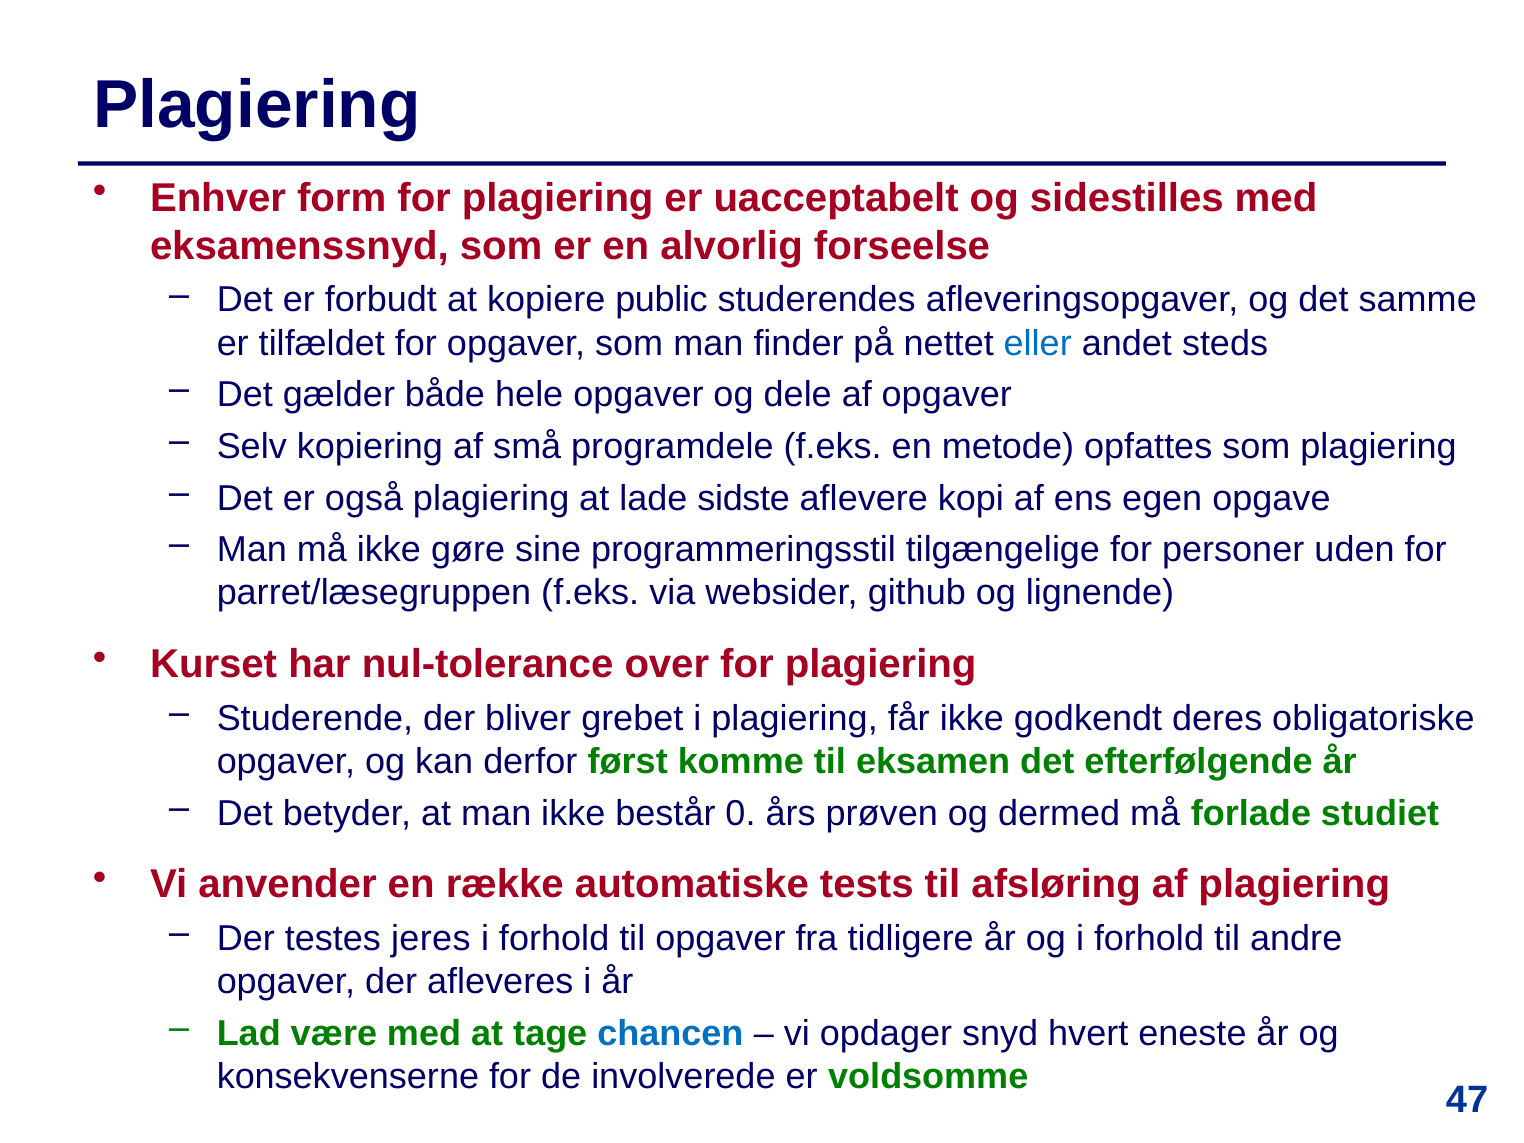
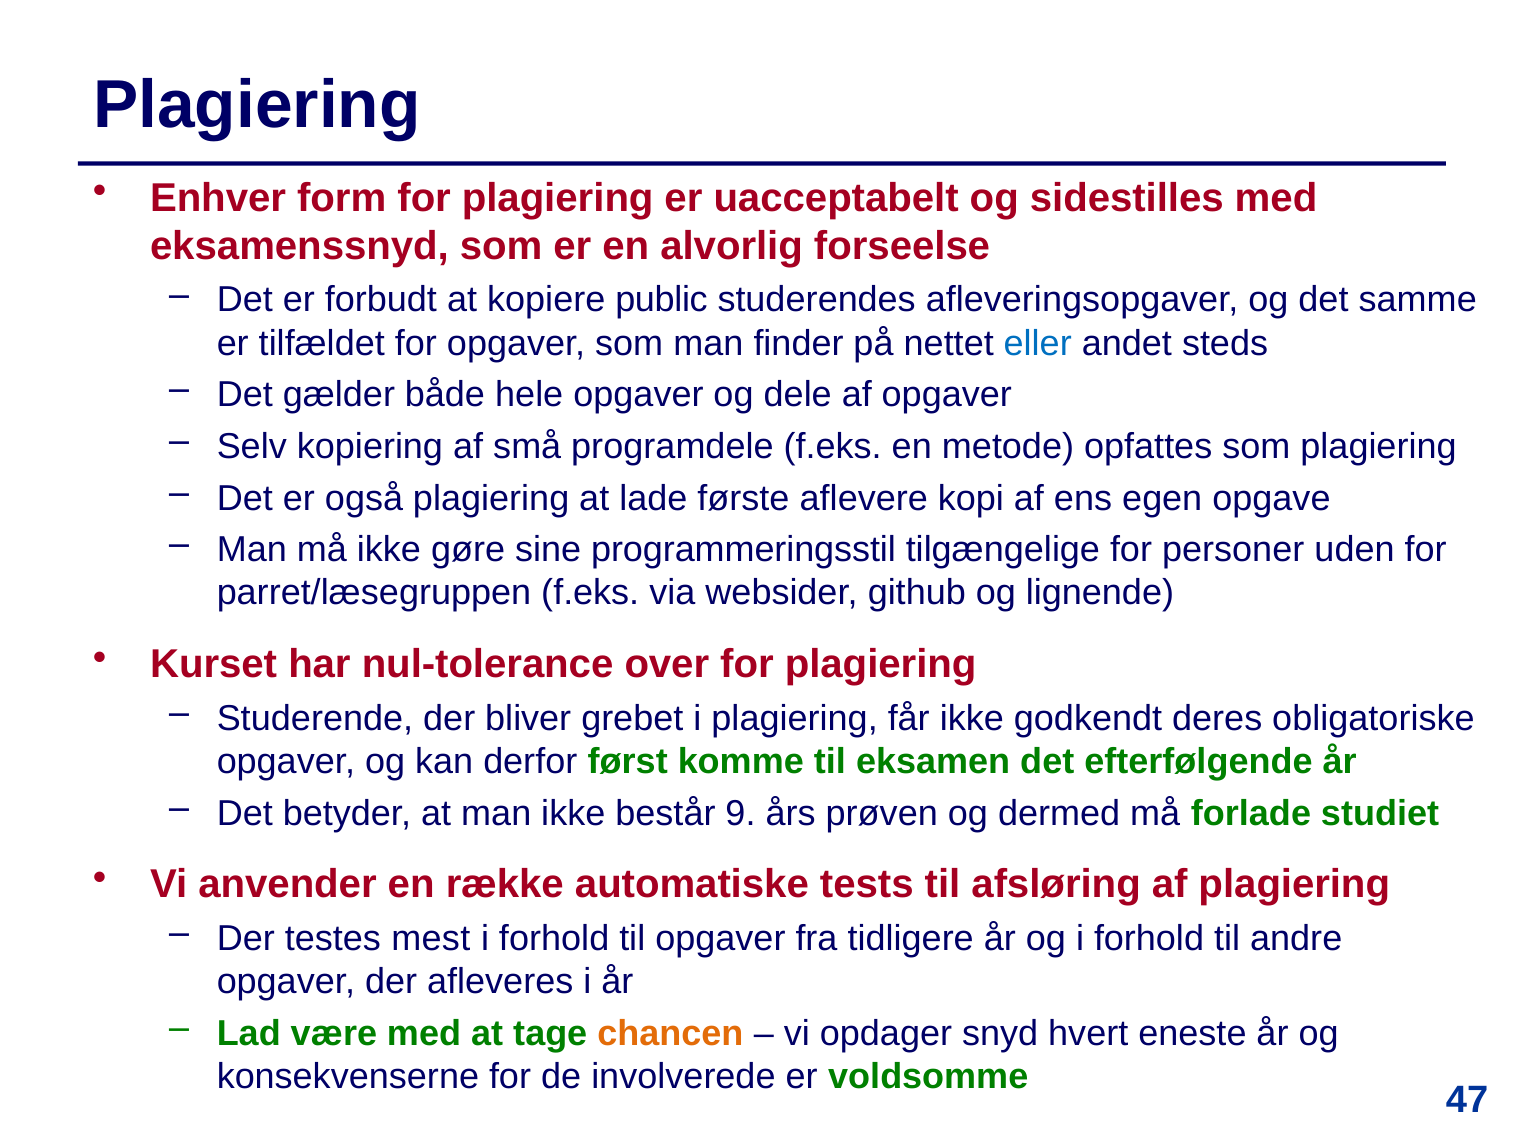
sidste: sidste -> første (743, 498)
0: 0 -> 9 (740, 813)
jeres: jeres -> mest (431, 938)
chancen colour: blue -> orange (670, 1033)
